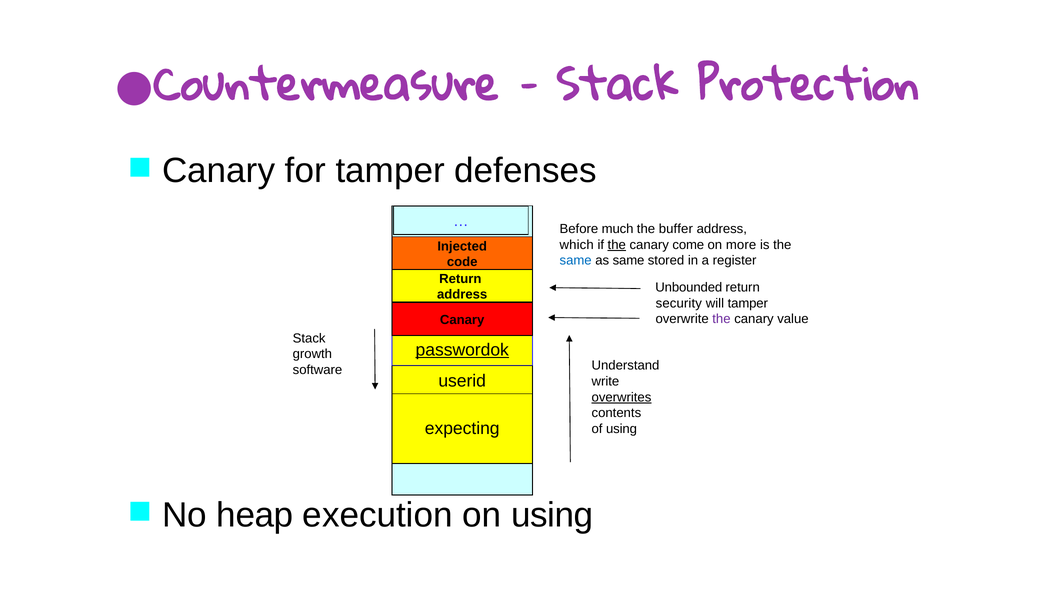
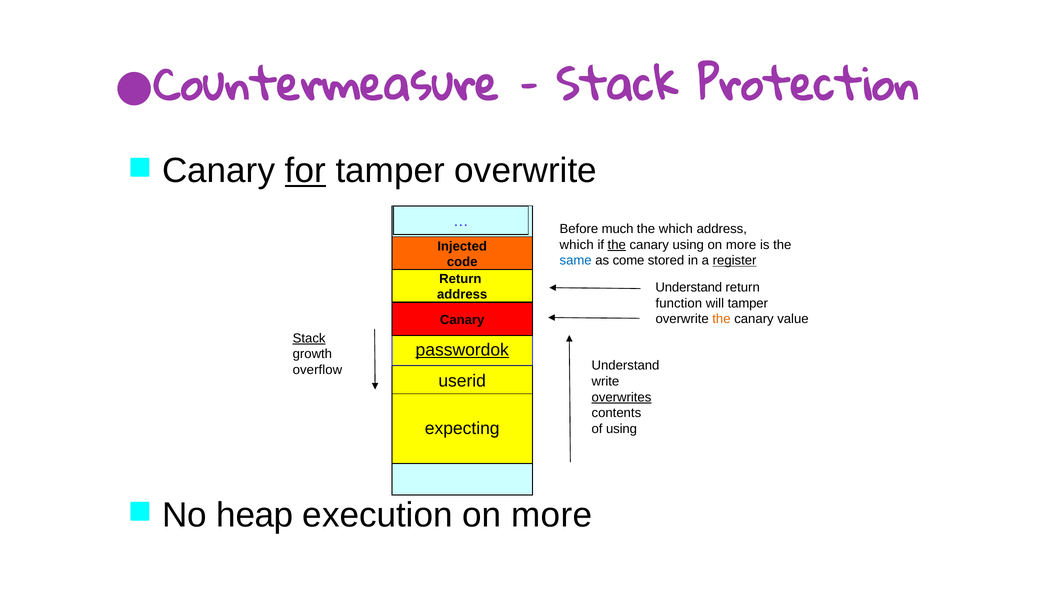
for underline: none -> present (305, 171)
defenses: defenses -> overwrite (526, 171)
the buffer: buffer -> which (676, 229)
canary come: come -> using (688, 245)
as same: same -> come (629, 260)
register underline: none -> present (735, 260)
Unbounded: Unbounded -> Understand (689, 287)
security: security -> function (679, 303)
the colour: purple -> orange (721, 319)
Stack underline: none -> present (309, 338)
software: software -> overflow (317, 370)
execution on using: using -> more (552, 515)
